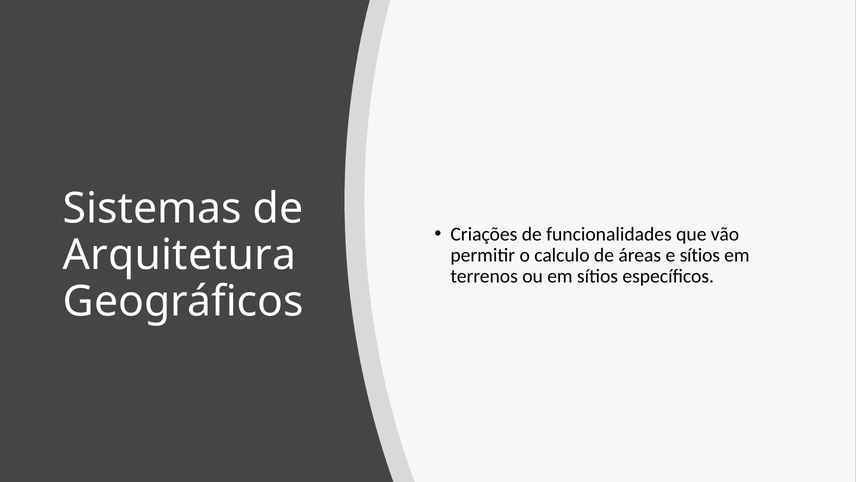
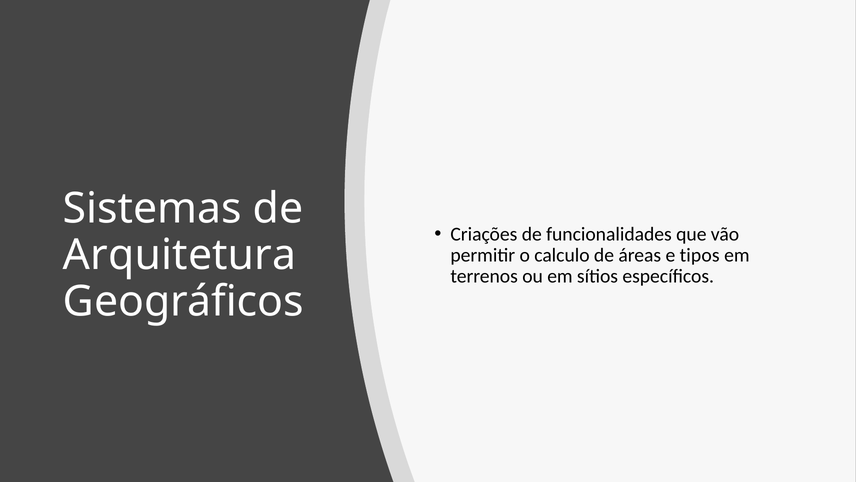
e sítios: sítios -> tipos (700, 255)
